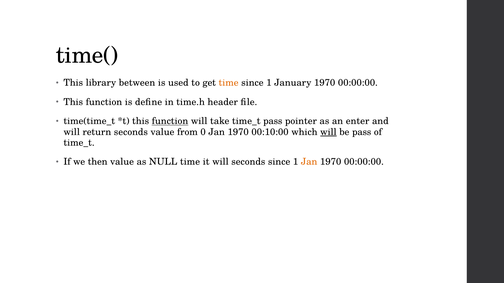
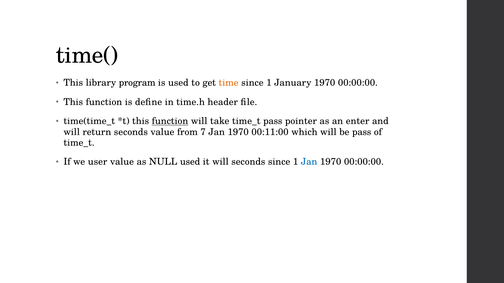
between: between -> program (137, 83)
0: 0 -> 7 (203, 132)
00:10:00: 00:10:00 -> 00:11:00 (270, 132)
will underline: present -> none (328, 132)
then: then -> user (98, 162)
NULL time: time -> used (190, 162)
Jan colour: orange -> blue (309, 162)
